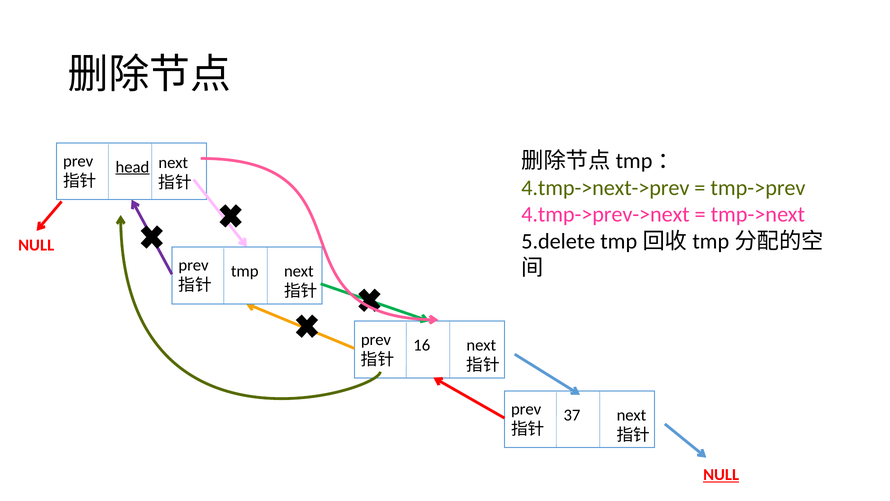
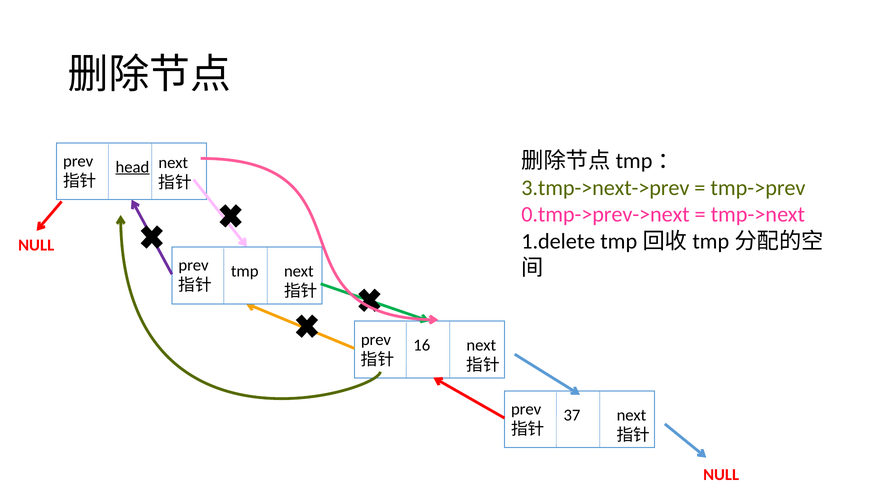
4.tmp->next->prev: 4.tmp->next->prev -> 3.tmp->next->prev (605, 188)
4.tmp->prev->next: 4.tmp->prev->next -> 0.tmp->prev->next (605, 214)
5.delete: 5.delete -> 1.delete (558, 241)
NULL underline: present -> none (721, 474)
